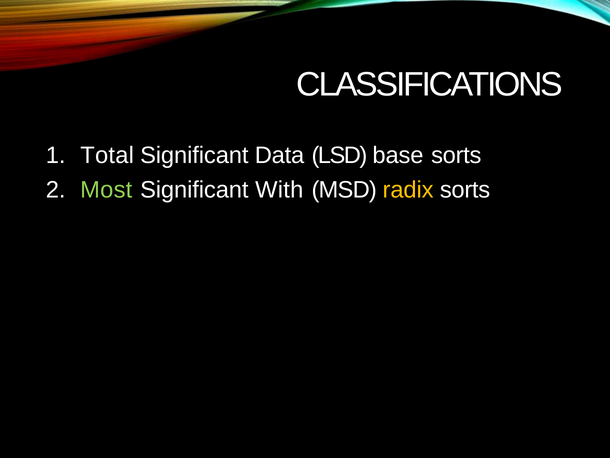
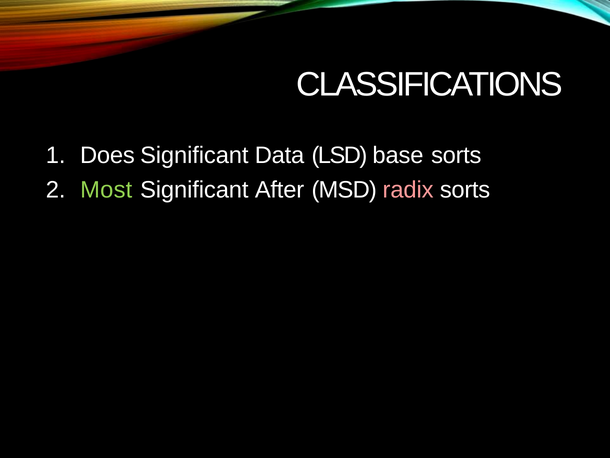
Total: Total -> Does (107, 155)
With: With -> After (280, 189)
radix colour: yellow -> pink (408, 189)
